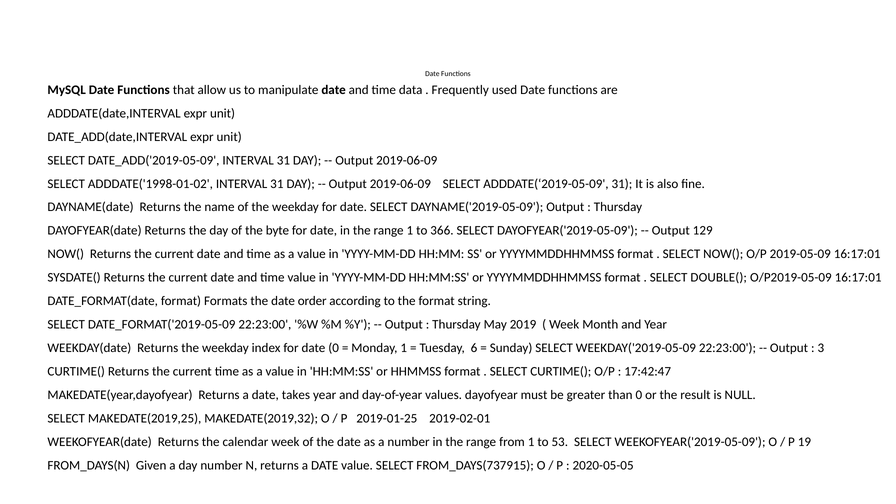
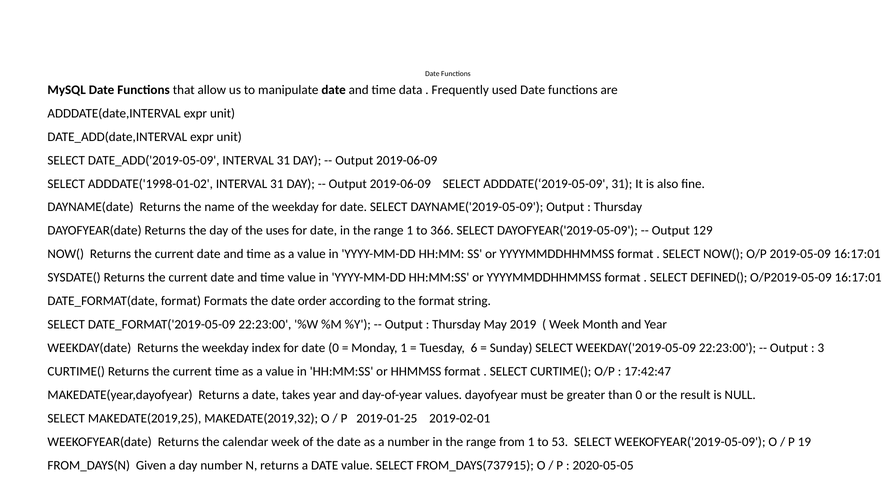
byte: byte -> uses (277, 231)
DOUBLE(: DOUBLE( -> DEFINED( (719, 278)
